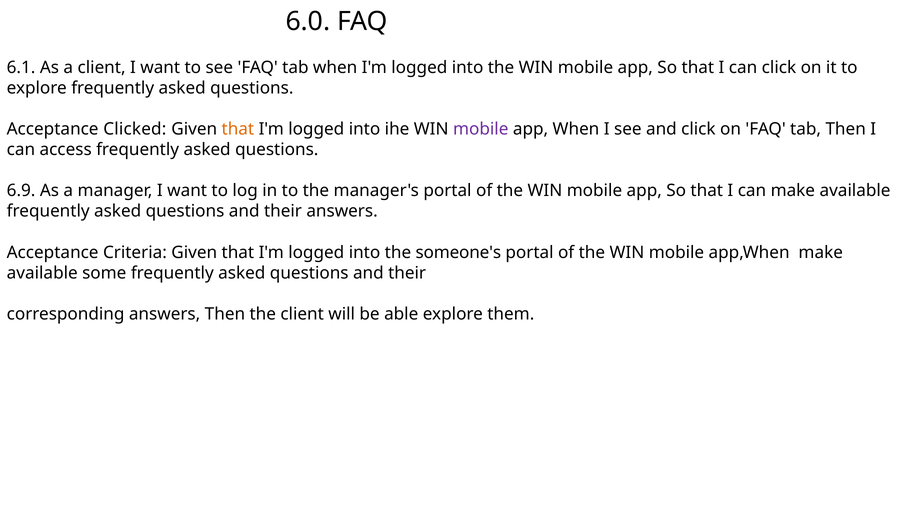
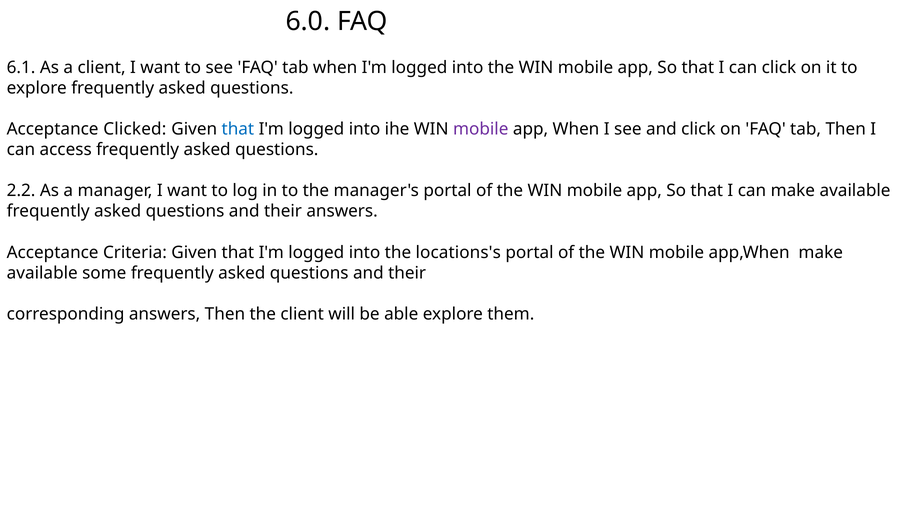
that colour: orange -> blue (238, 129)
6.9: 6.9 -> 2.2 (21, 191)
someone's: someone's -> locations's (458, 252)
